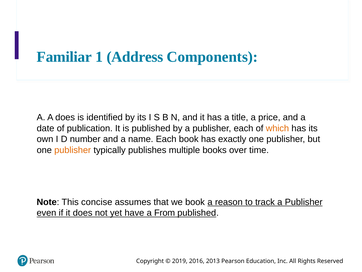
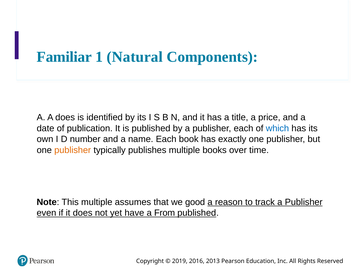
Address: Address -> Natural (135, 57)
which colour: orange -> blue (277, 128)
This concise: concise -> multiple (97, 202)
we book: book -> good (195, 202)
